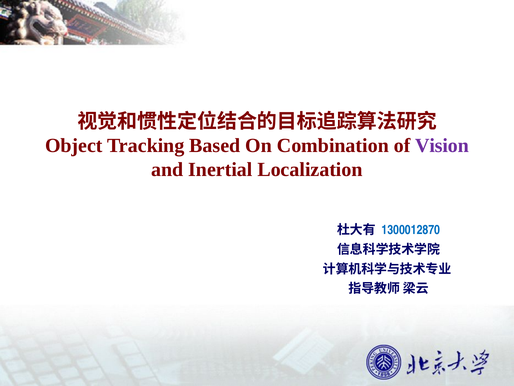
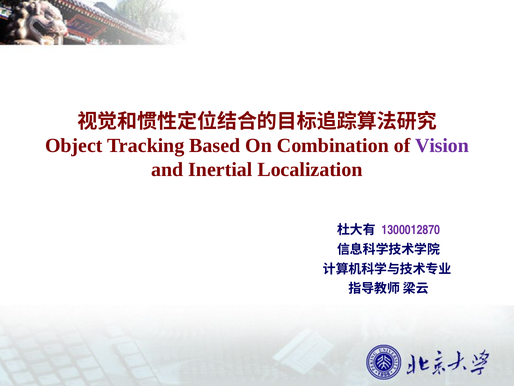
1300012870 colour: blue -> purple (411, 230)
